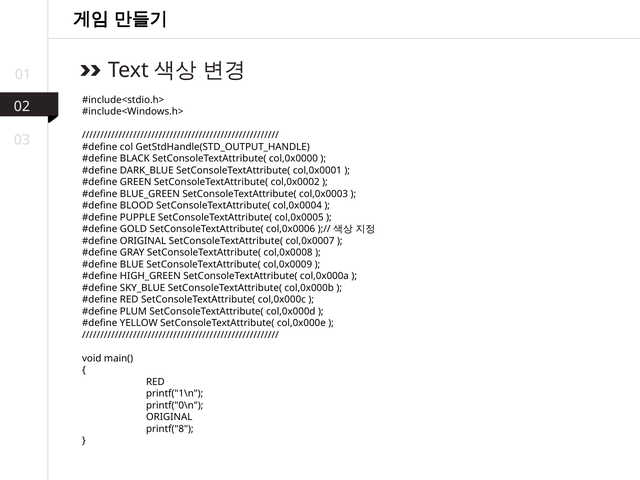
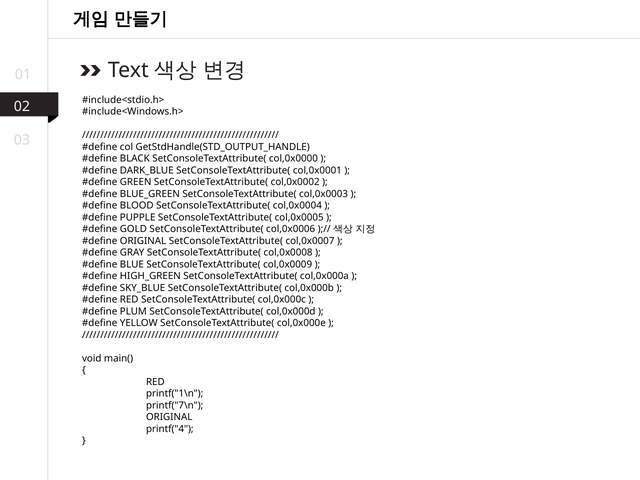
printf("0\n: printf("0\n -> printf("7\n (175, 405)
printf("8: printf("8 -> printf("4 (170, 429)
